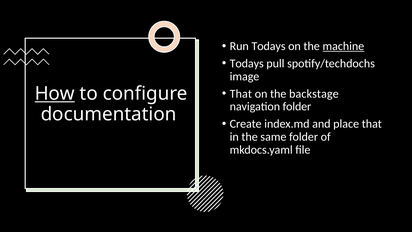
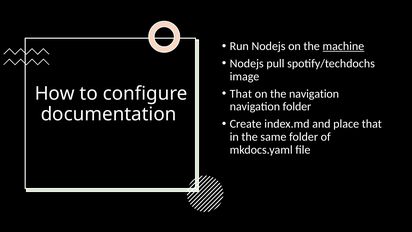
Run Todays: Todays -> Nodejs (268, 46)
Todays: Todays -> Nodejs (247, 63)
the backstage: backstage -> navigation (314, 94)
How underline: present -> none (55, 94)
